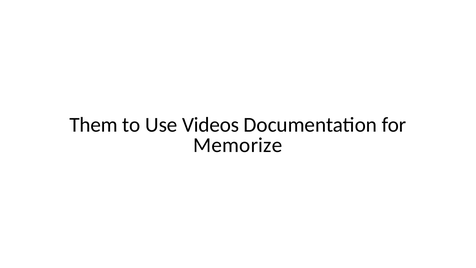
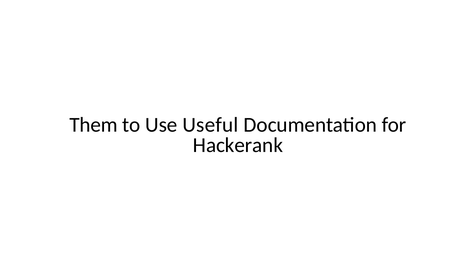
Videos: Videos -> Useful (210, 125)
Memorize: Memorize -> Hackerank (238, 145)
